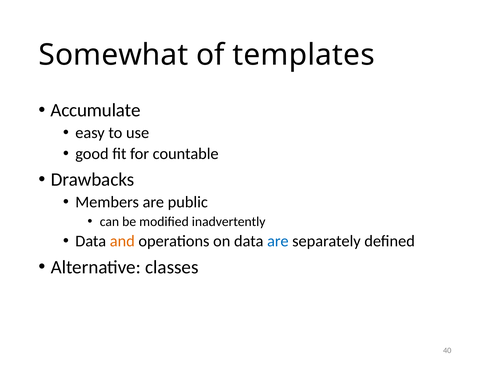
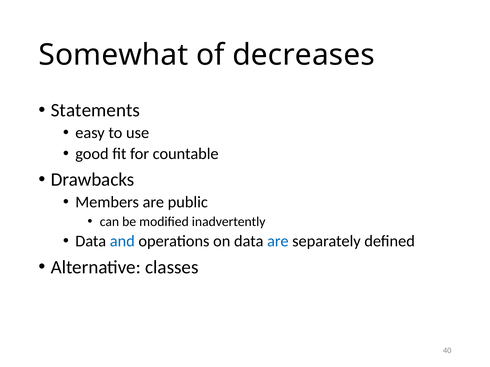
templates: templates -> decreases (304, 55)
Accumulate: Accumulate -> Statements (95, 110)
and colour: orange -> blue (122, 242)
